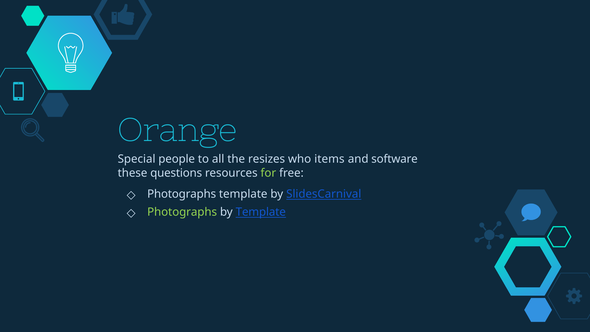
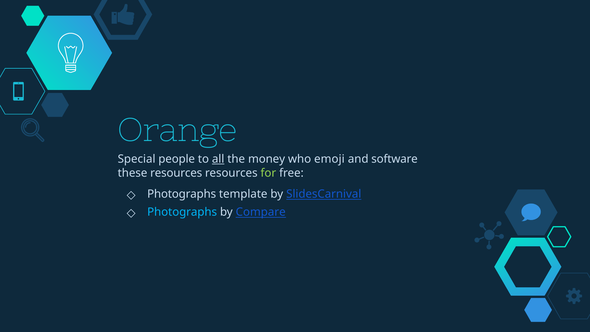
all underline: none -> present (218, 159)
resizes: resizes -> money (267, 159)
items: items -> emoji (329, 159)
these questions: questions -> resources (176, 173)
Photographs colour: light green -> light blue (182, 212)
by Template: Template -> Compare (261, 212)
